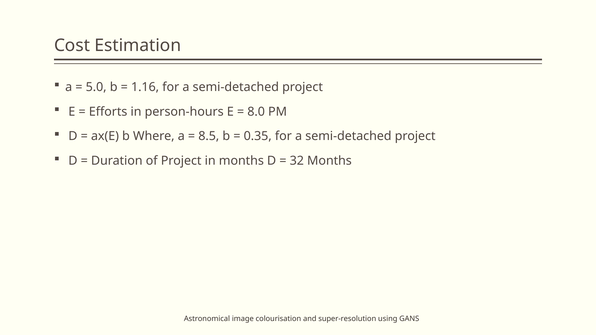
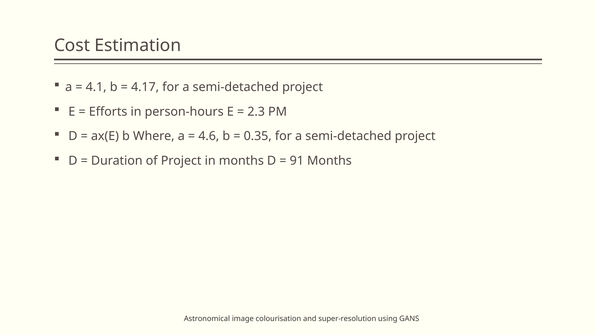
5.0: 5.0 -> 4.1 (96, 87)
1.16: 1.16 -> 4.17 (145, 87)
8.0: 8.0 -> 2.3 (256, 112)
8.5: 8.5 -> 4.6 (209, 136)
32: 32 -> 91 (297, 161)
